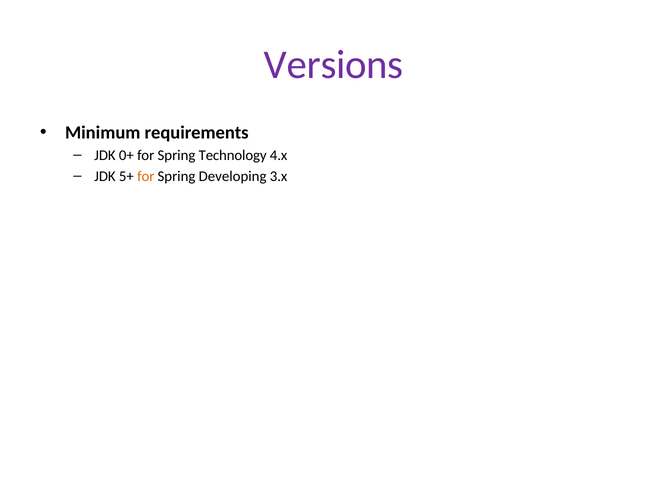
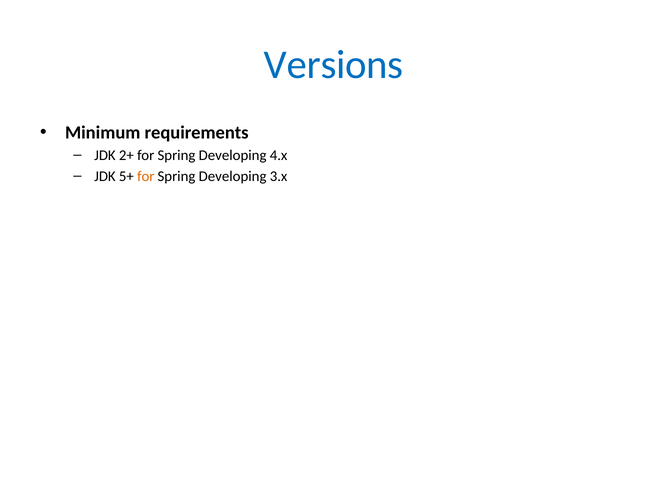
Versions colour: purple -> blue (334, 65)
0+: 0+ -> 2+ (126, 155)
Technology: Technology -> Developing (233, 155)
